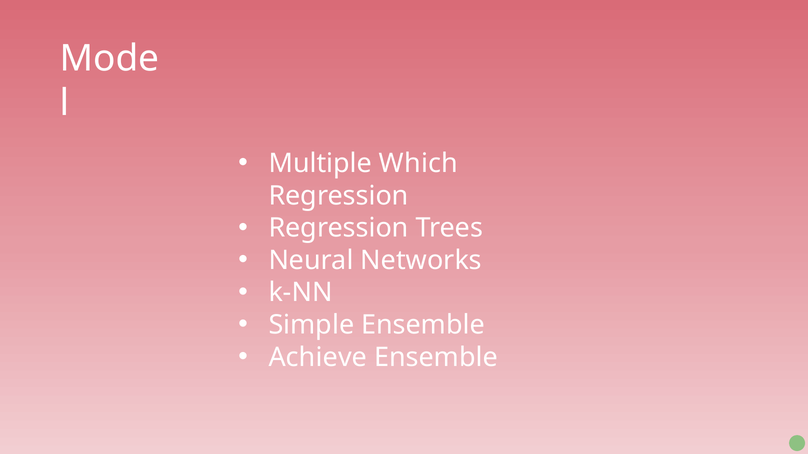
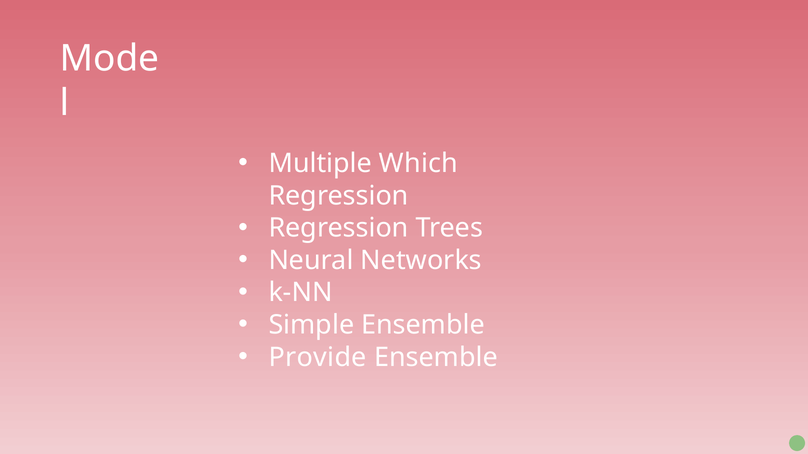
Achieve: Achieve -> Provide (318, 358)
